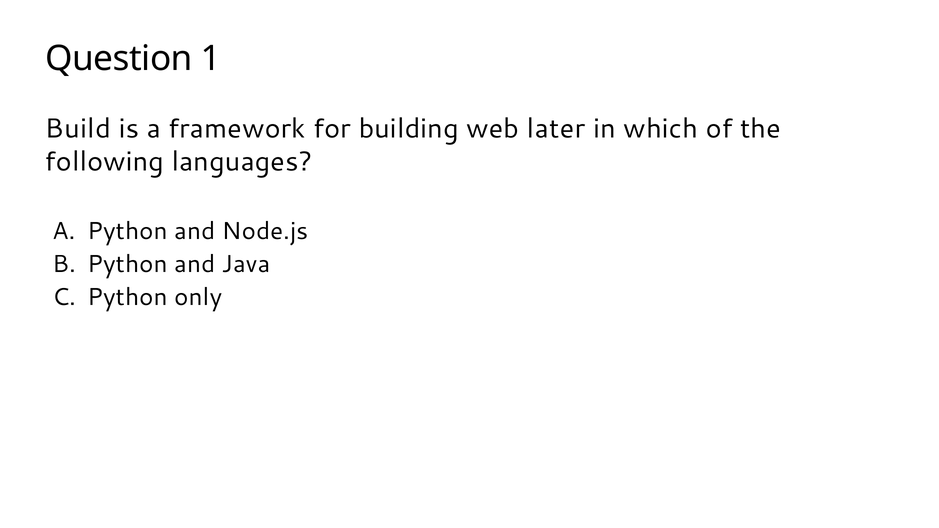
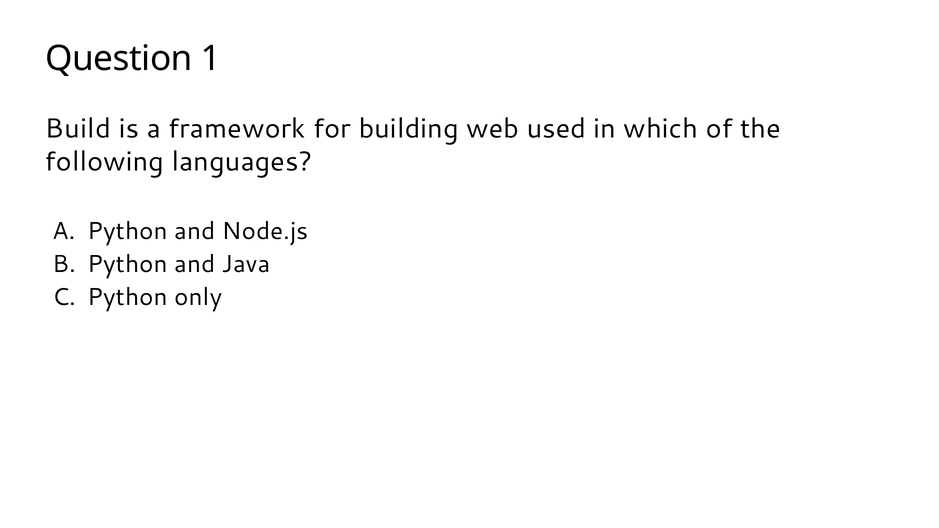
later: later -> used (556, 129)
